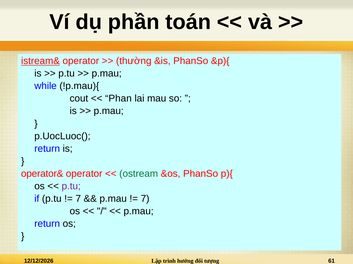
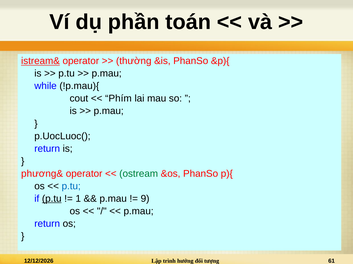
Phan: Phan -> Phím (118, 99)
operator&: operator& -> phương& (42, 174)
p.tu colour: purple -> blue (71, 187)
p.tu underline: none -> present (52, 199)
7: 7 -> 1 (78, 199)
7: 7 -> 9 (145, 199)
